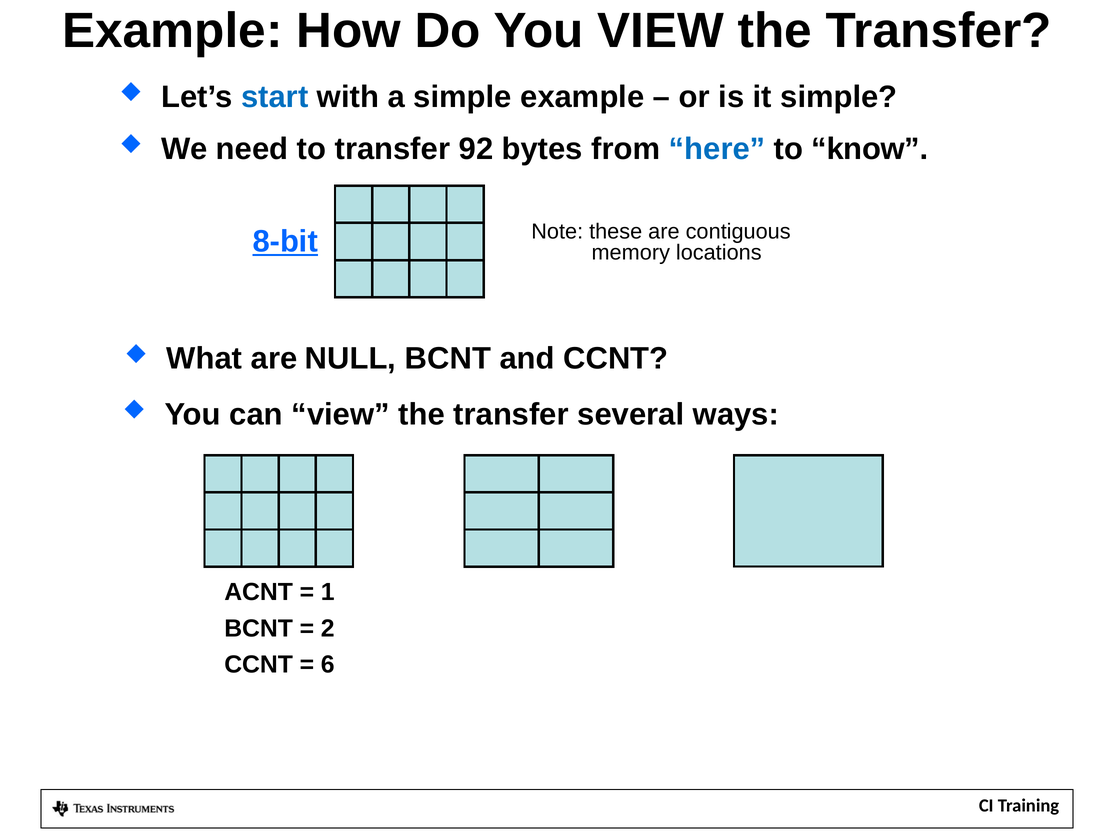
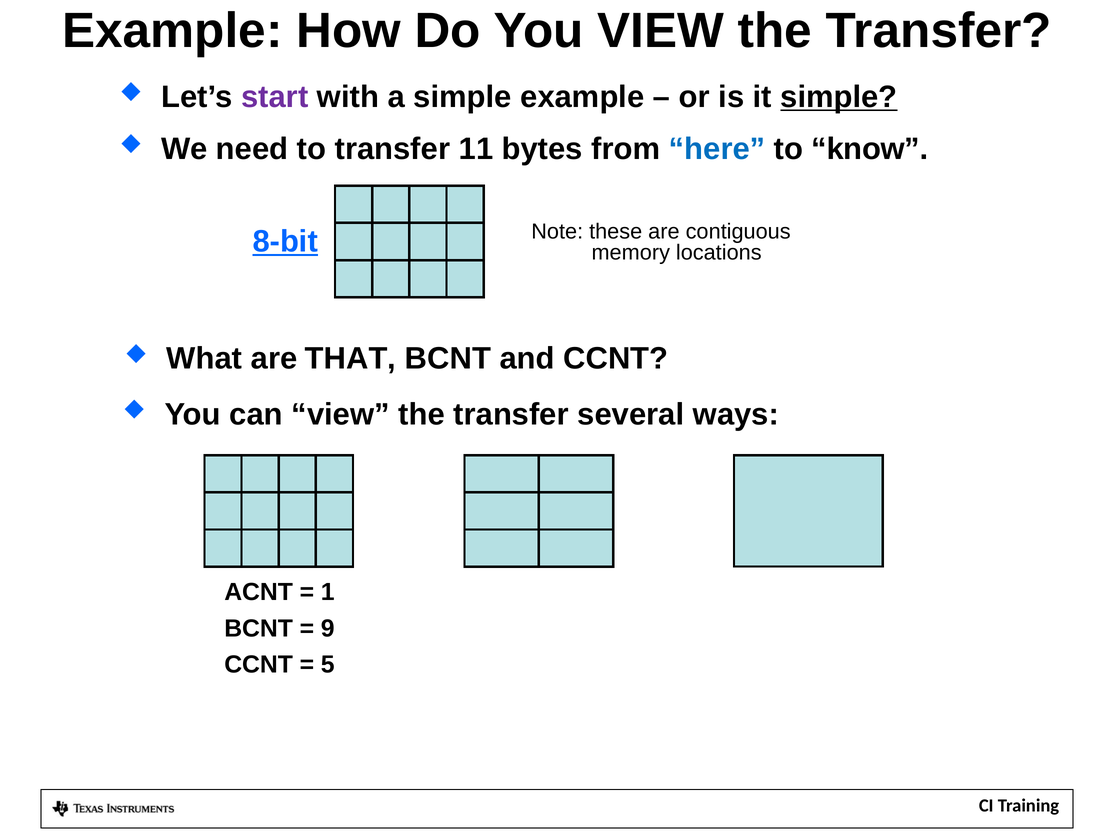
start colour: blue -> purple (275, 97)
simple underline: none -> present (839, 97)
92: 92 -> 11 (476, 149)
are NULL: NULL -> THAT (350, 359)
2: 2 -> 9 (328, 629)
6: 6 -> 5 (328, 665)
